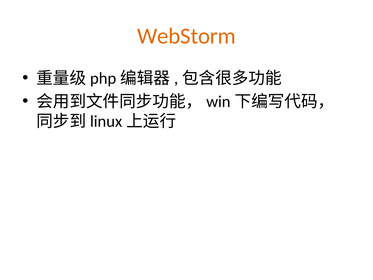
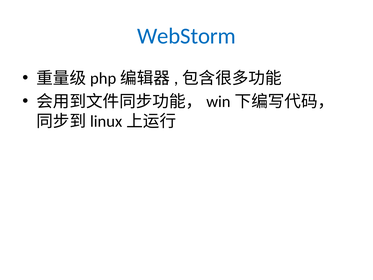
WebStorm colour: orange -> blue (186, 36)
